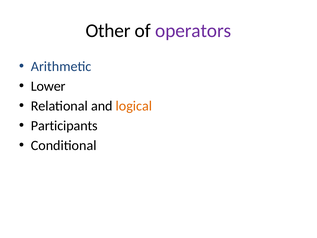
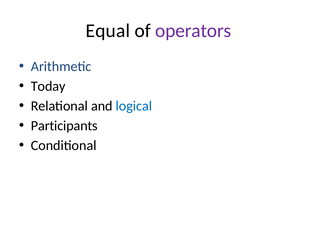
Other: Other -> Equal (108, 31)
Lower: Lower -> Today (48, 86)
logical colour: orange -> blue (134, 106)
